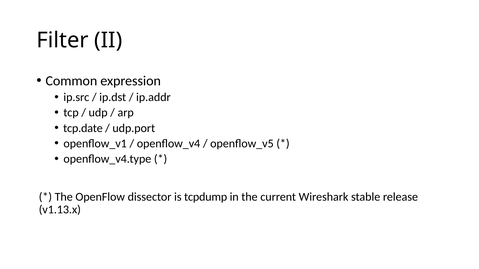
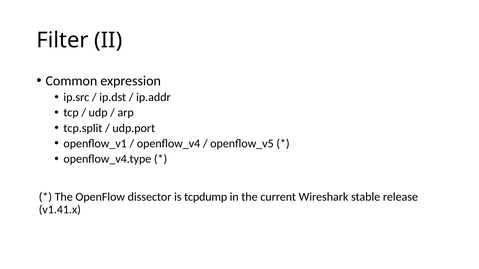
tcp.date: tcp.date -> tcp.split (83, 128)
v1.13.x: v1.13.x -> v1.41.x (60, 210)
